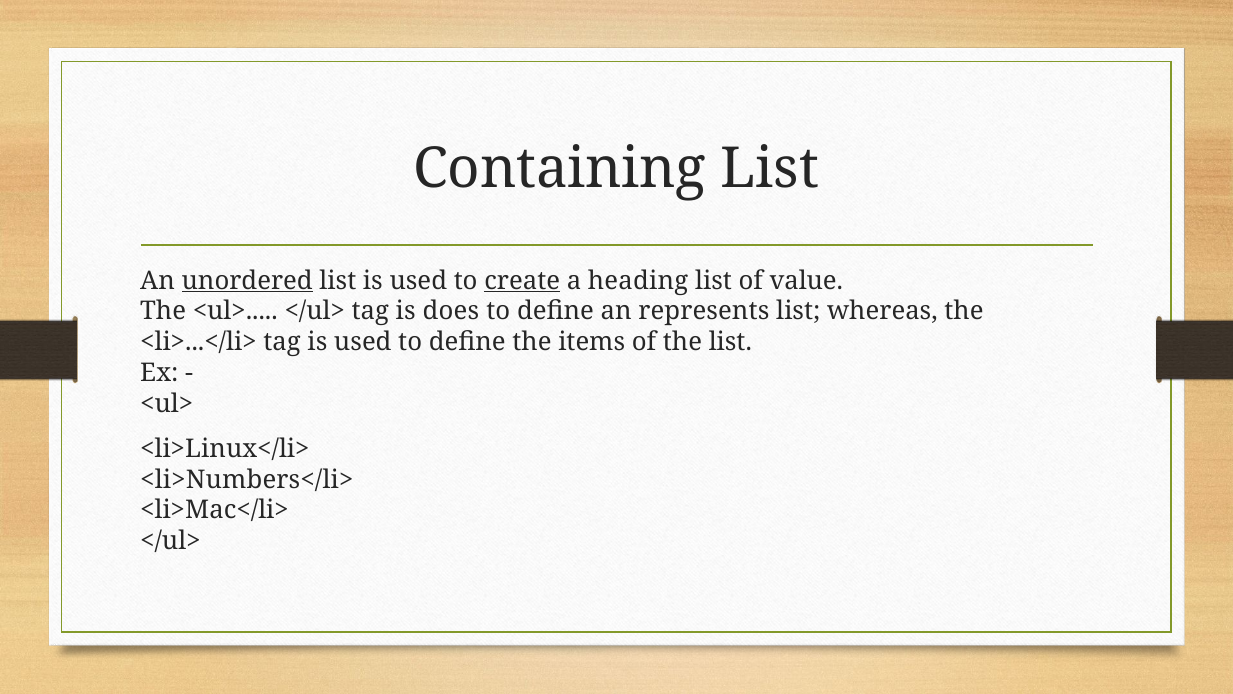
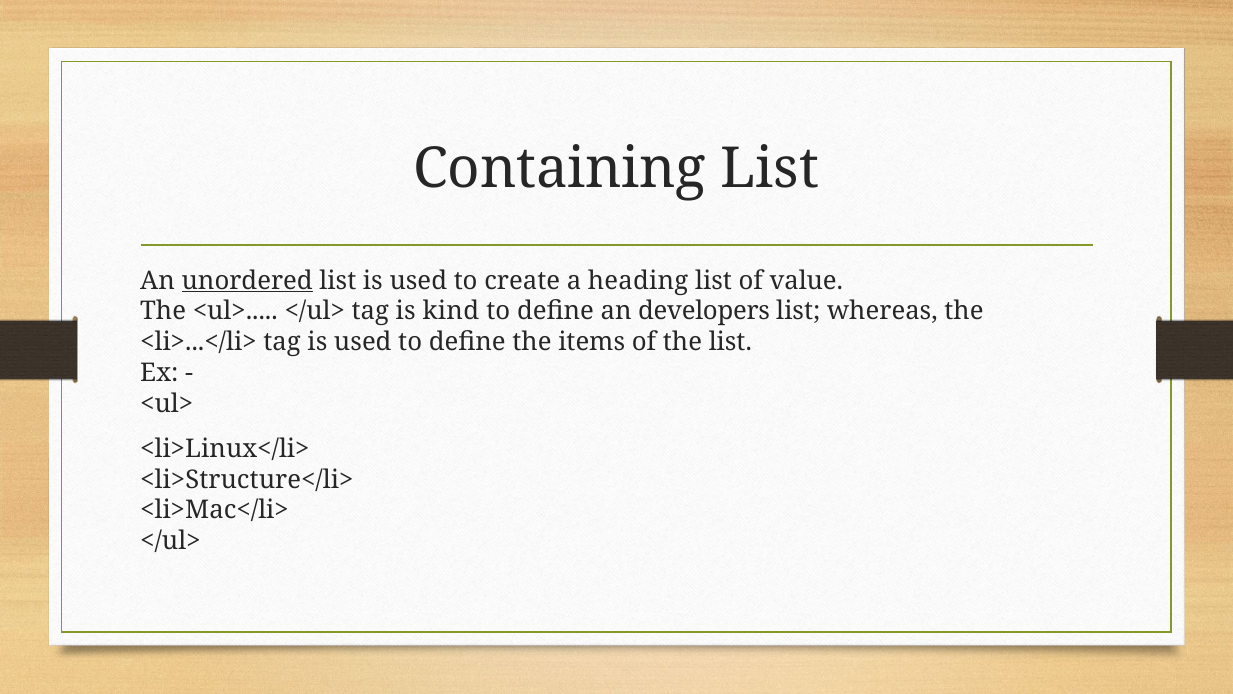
create underline: present -> none (522, 280)
does: does -> kind (451, 311)
represents: represents -> developers (704, 311)
<li>Numbers</li>: <li>Numbers</li> -> <li>Structure</li> (247, 479)
